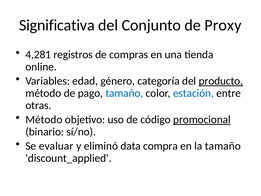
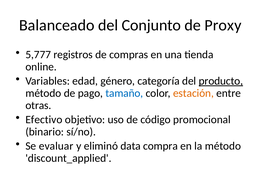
Significativa: Significativa -> Balanceado (57, 25)
4,281: 4,281 -> 5,777 (38, 55)
estación colour: blue -> orange (193, 93)
Método: Método -> Efectivo (44, 119)
promocional underline: present -> none (202, 119)
la tamaño: tamaño -> método (223, 146)
